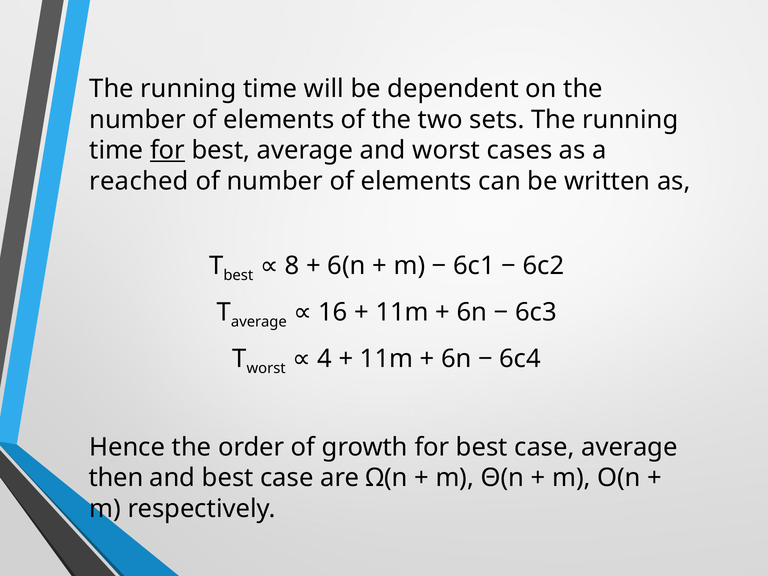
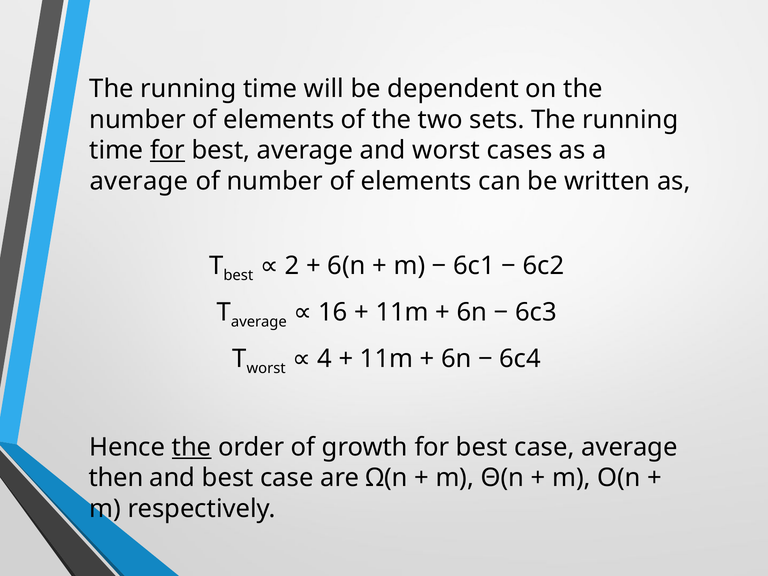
reached: reached -> average (139, 181)
8: 8 -> 2 (292, 266)
the underline: none -> present (192, 447)
